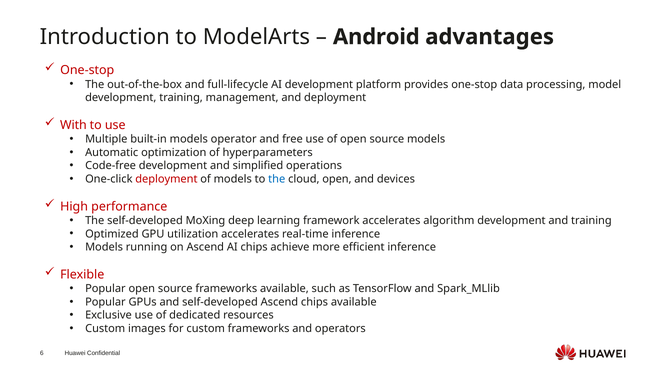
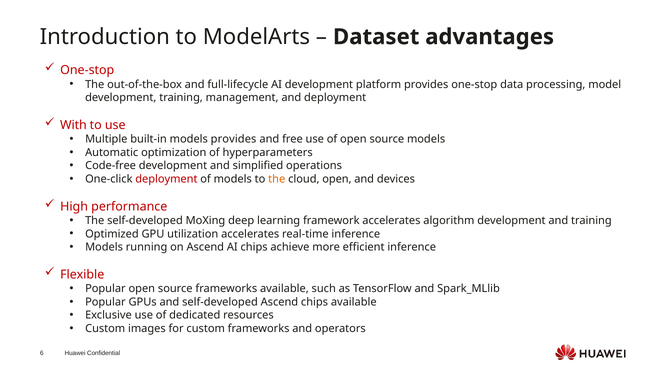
Android: Android -> Dataset (376, 37)
models operator: operator -> provides (234, 139)
the colour: blue -> orange (277, 179)
